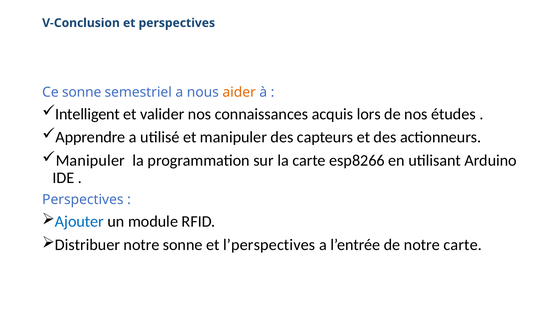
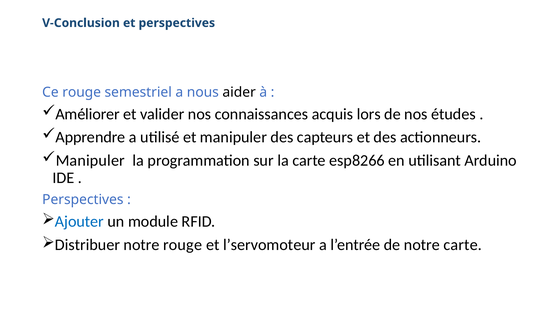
Ce sonne: sonne -> rouge (82, 92)
aider colour: orange -> black (239, 92)
Intelligent: Intelligent -> Améliorer (88, 114)
notre sonne: sonne -> rouge (183, 245)
l’perspectives: l’perspectives -> l’servomoteur (269, 245)
